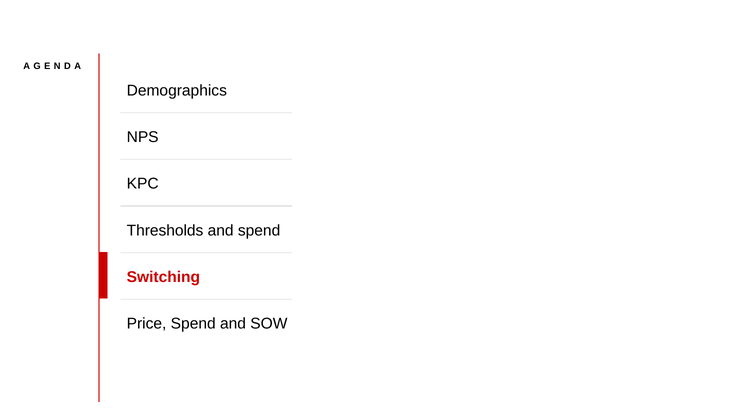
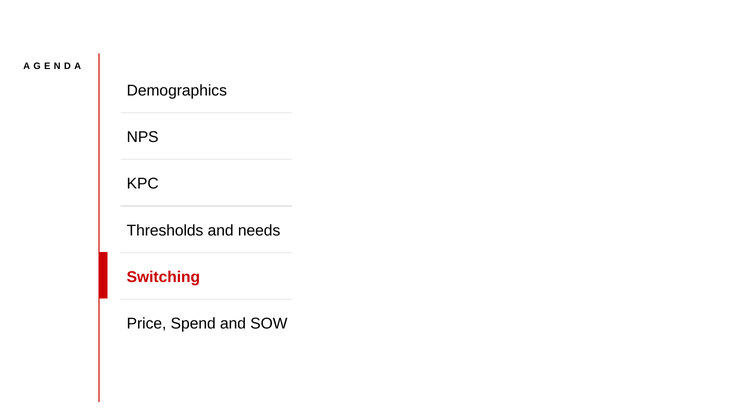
and spend: spend -> needs (259, 230)
